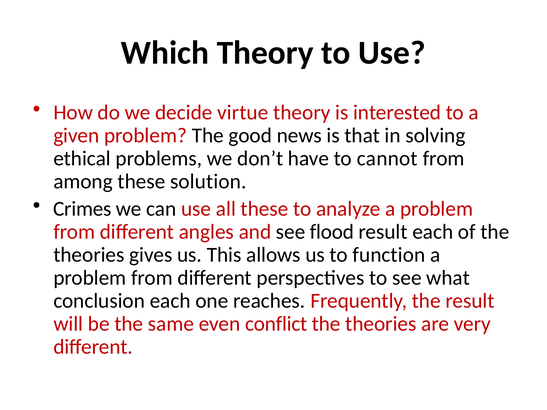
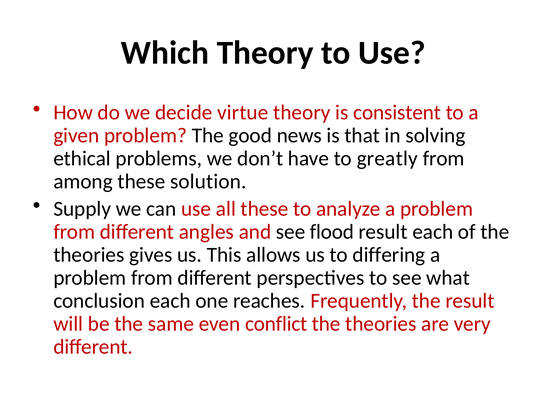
interested: interested -> consistent (397, 113)
cannot: cannot -> greatly (387, 159)
Crimes: Crimes -> Supply (82, 209)
function: function -> differing (389, 255)
